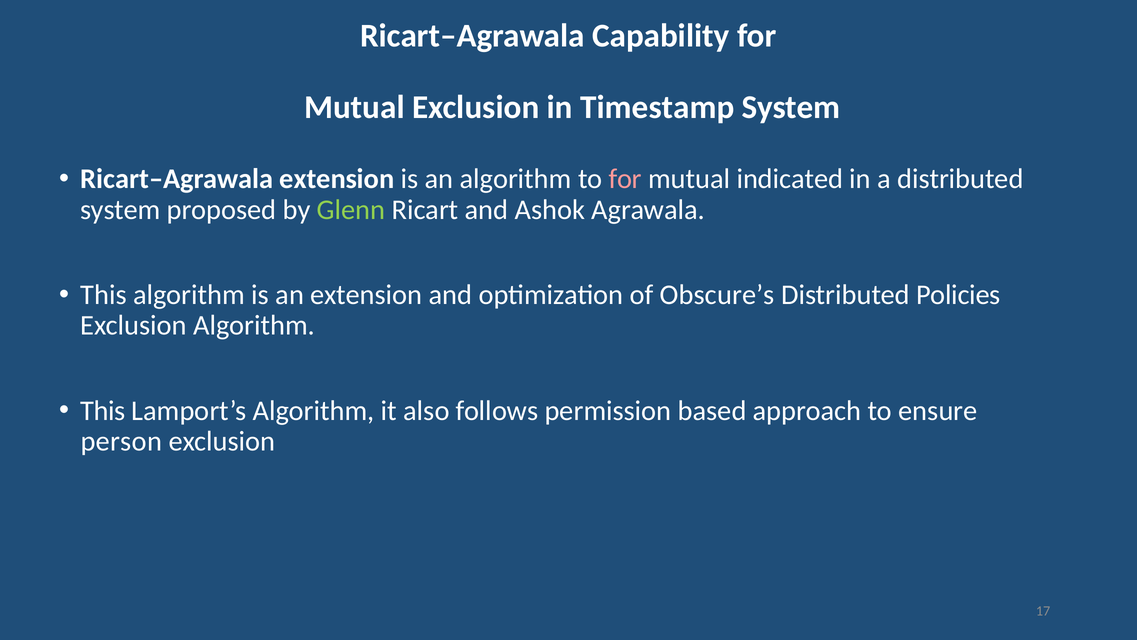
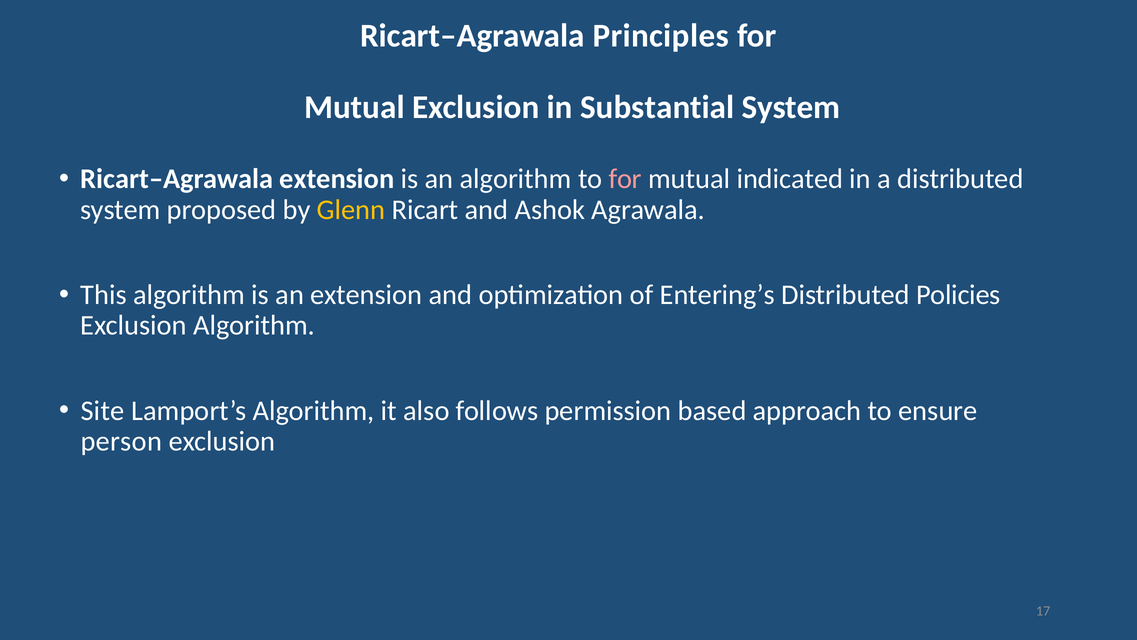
Capability: Capability -> Principles (661, 36)
Timestamp: Timestamp -> Substantial (657, 107)
Glenn colour: light green -> yellow (351, 210)
Obscure’s: Obscure’s -> Entering’s (717, 295)
This: This -> Site (103, 410)
